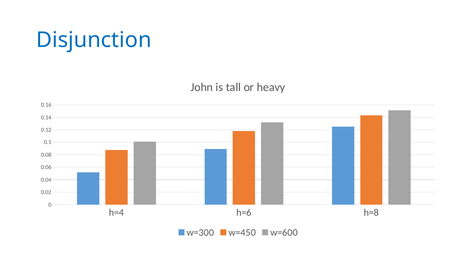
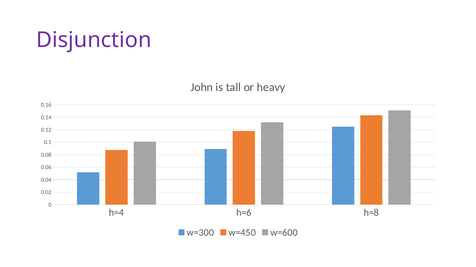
Disjunction colour: blue -> purple (94, 40)
